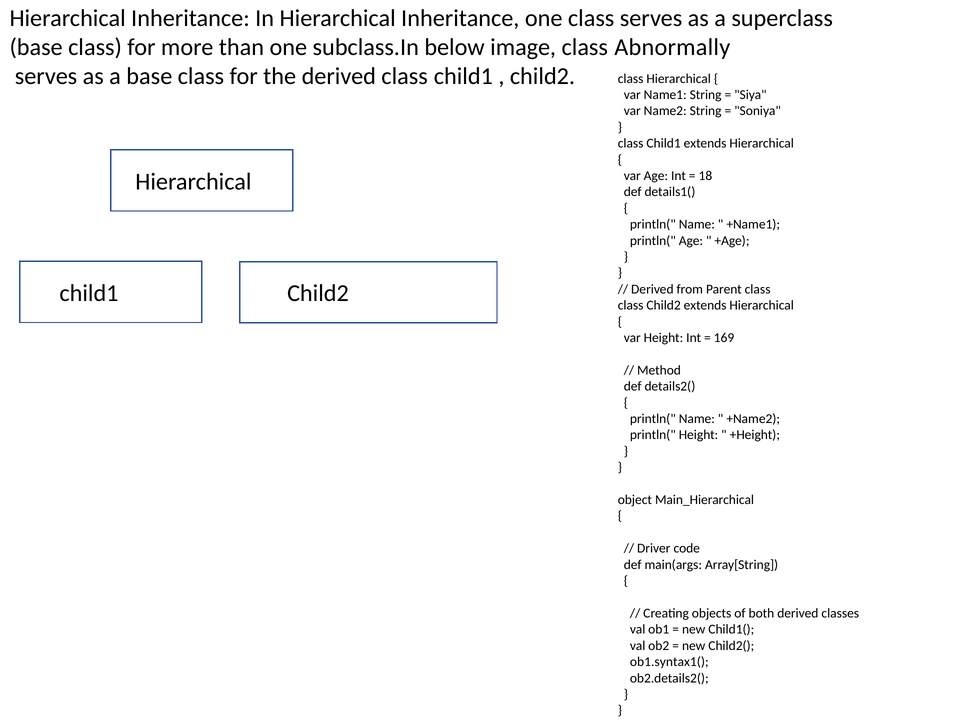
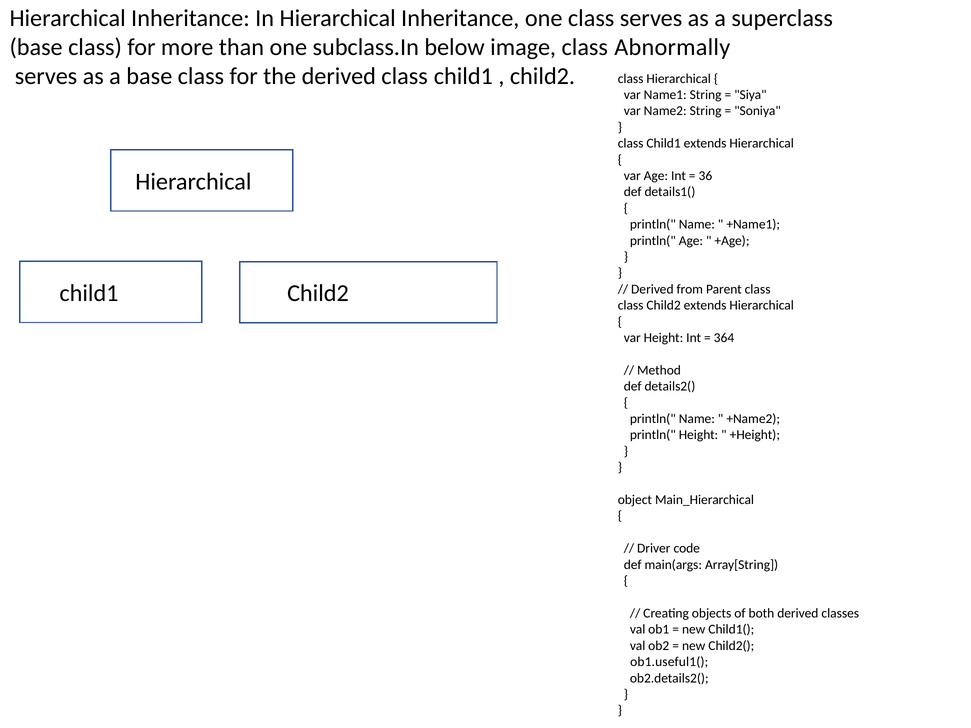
18: 18 -> 36 (705, 176)
169: 169 -> 364 (724, 338)
ob1.syntax1(: ob1.syntax1( -> ob1.useful1( (669, 662)
